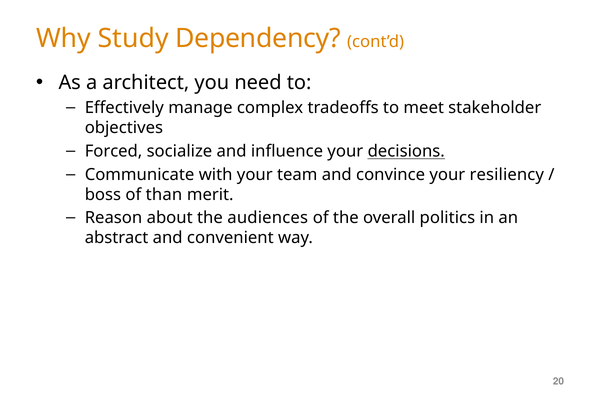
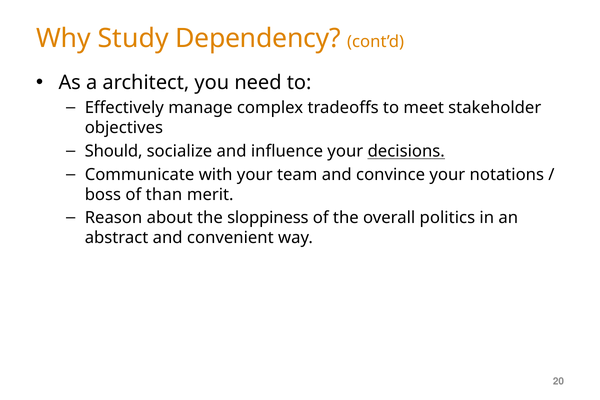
Forced: Forced -> Should (114, 151)
resiliency: resiliency -> notations (507, 175)
audiences: audiences -> sloppiness (268, 218)
